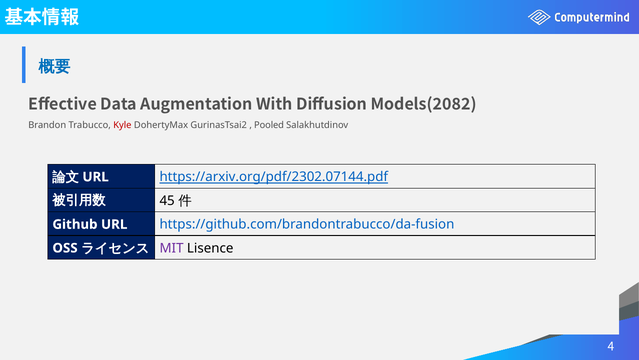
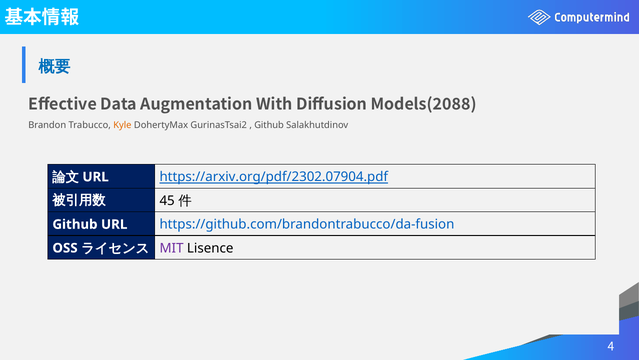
Models(2082: Models(2082 -> Models(2088 (424, 104)
Kyle colour: red -> orange (122, 125)
Pooled: Pooled -> Github (269, 125)
https://arxiv.org/pdf/2302.07144.pdf: https://arxiv.org/pdf/2302.07144.pdf -> https://arxiv.org/pdf/2302.07904.pdf (274, 177)
